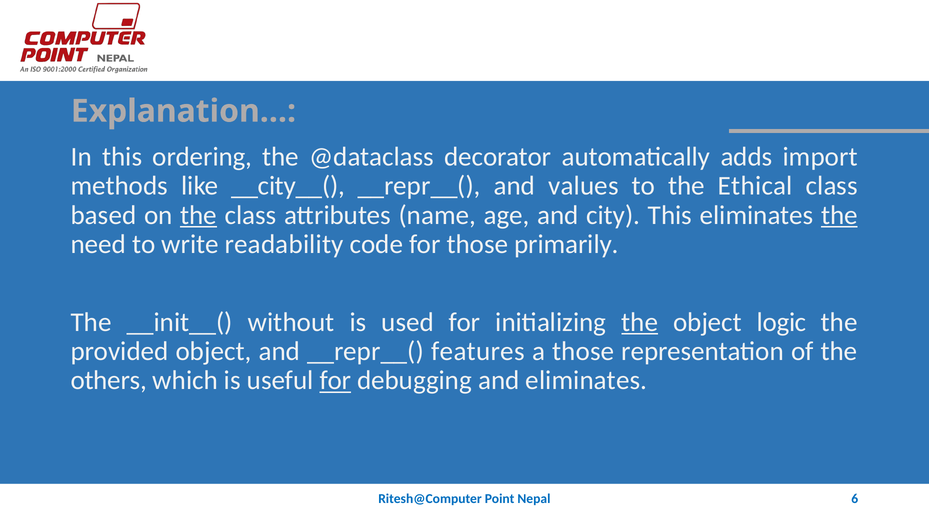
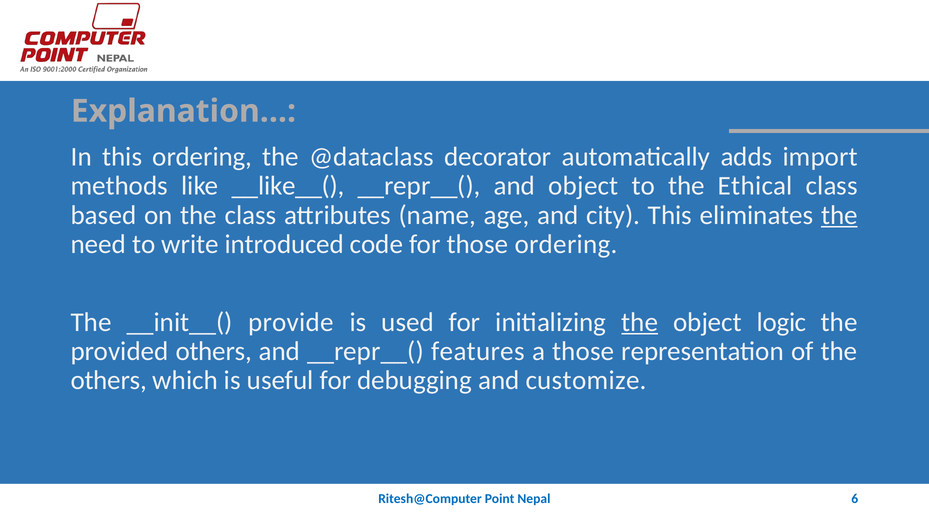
__city__(: __city__( -> __like__( (288, 186)
and values: values -> object (583, 186)
the underline: present -> none (199, 215)
readability: readability -> introduced (284, 245)
those primarily: primarily -> ordering (566, 245)
without: without -> provide (291, 322)
provided object: object -> others (214, 352)
for underline: present -> none (335, 381)
and eliminates: eliminates -> customize (586, 381)
